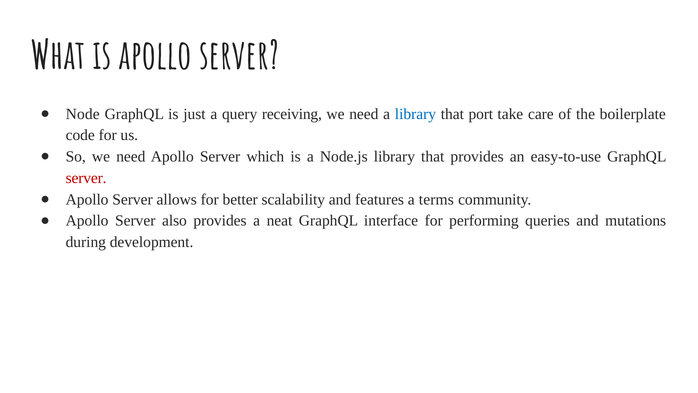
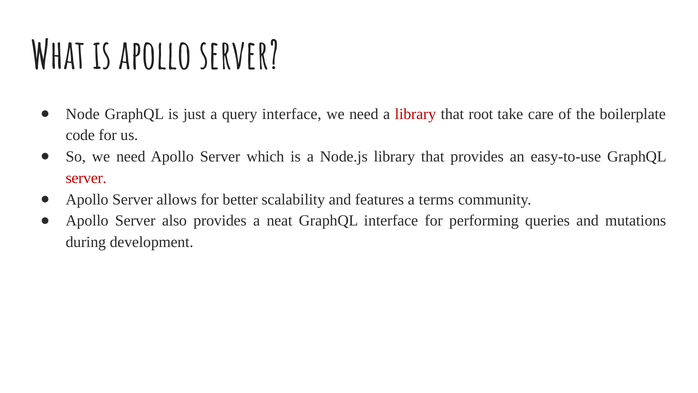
query receiving: receiving -> interface (292, 114)
library colour: blue -> red (415, 114)
port: port -> root (481, 114)
